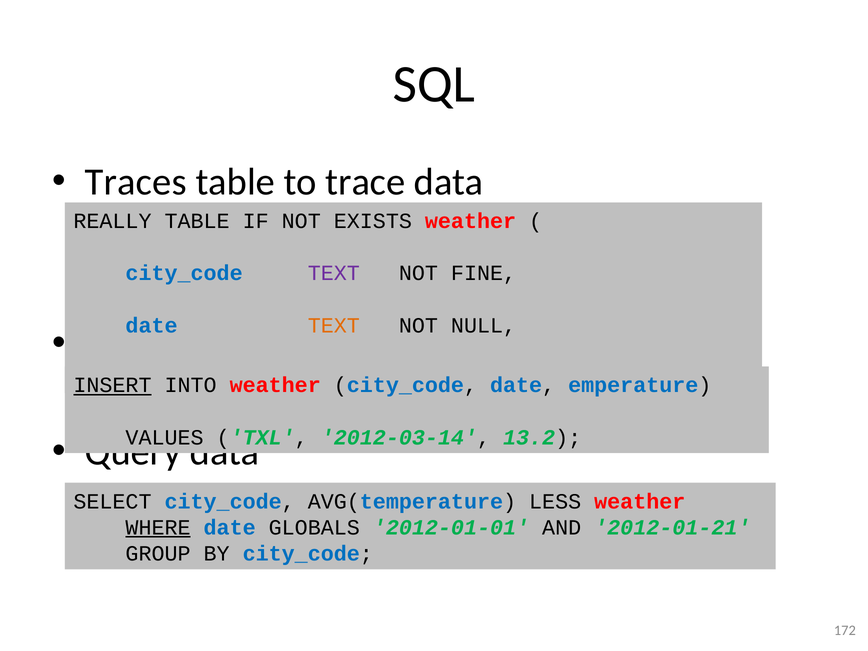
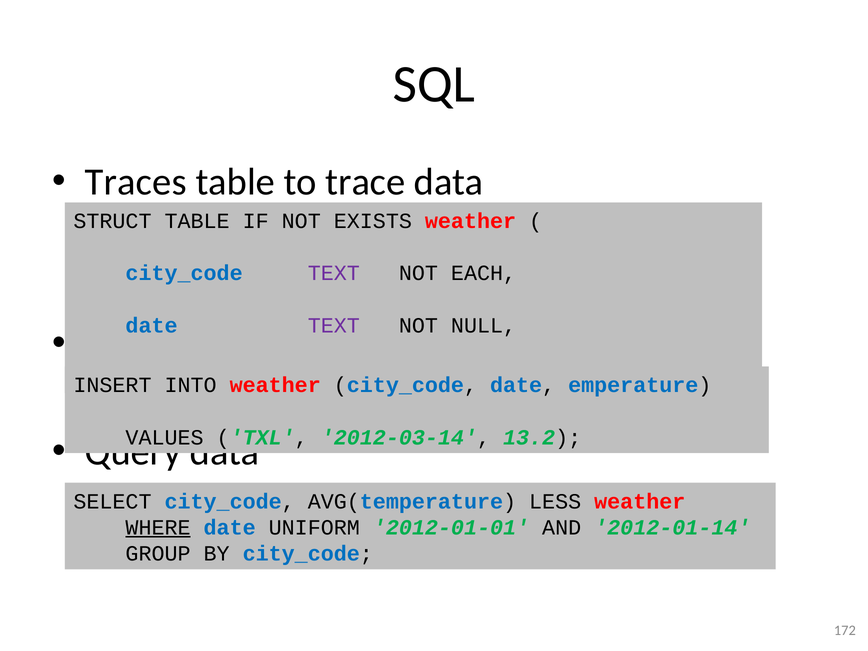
REALLY: REALLY -> STRUCT (112, 221)
FINE: FINE -> EACH (484, 273)
TEXT colour: orange -> purple (334, 325)
INSERT underline: present -> none (112, 385)
GLOBALS: GLOBALS -> UNIFORM (314, 528)
2012-01-21: 2012-01-21 -> 2012-01-14 (672, 528)
